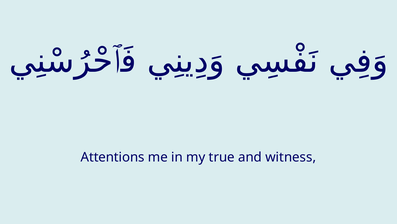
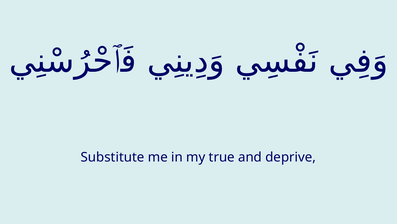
Attentions: Attentions -> Substitute (113, 157)
witness: witness -> deprive (291, 157)
